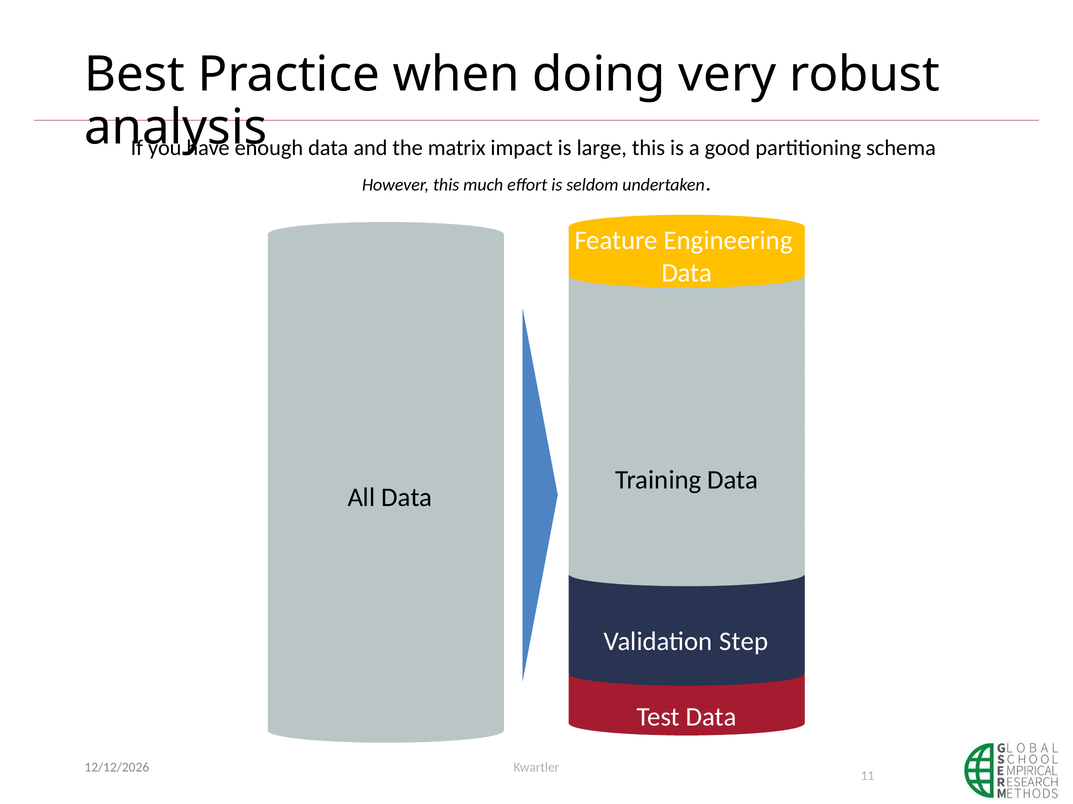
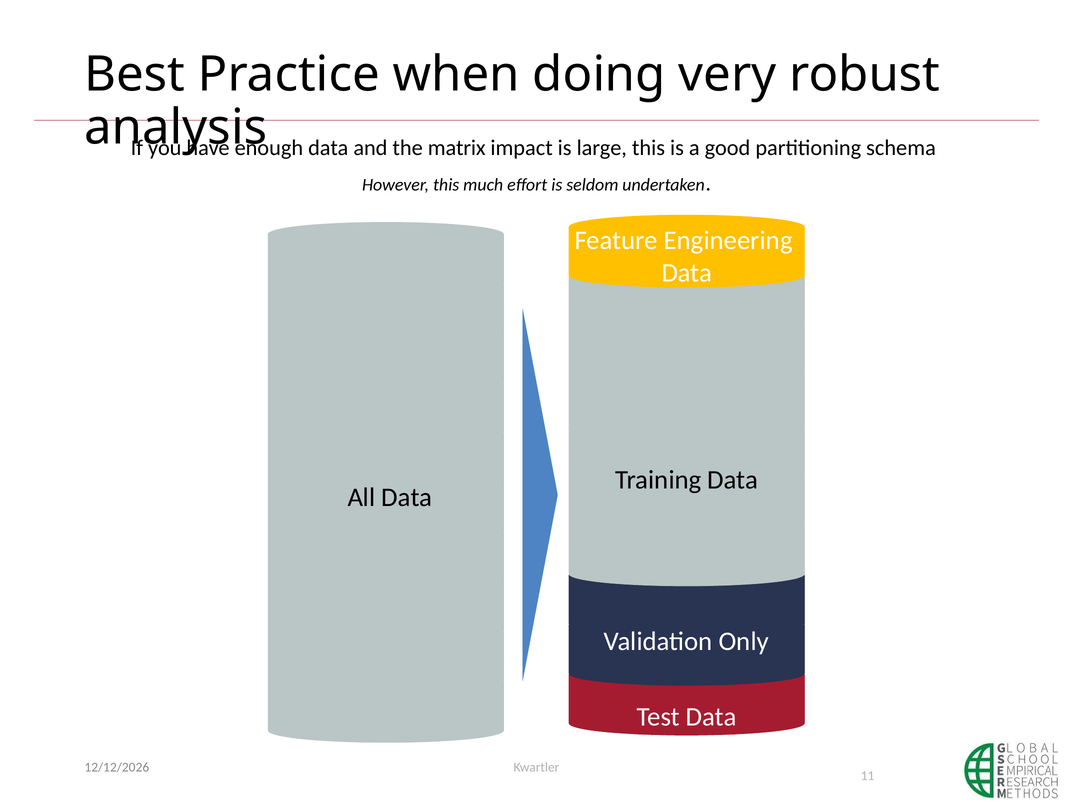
Step: Step -> Only (744, 642)
